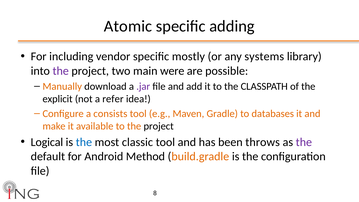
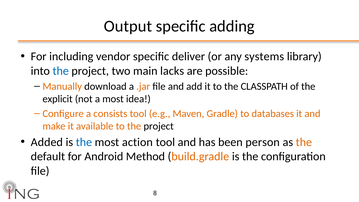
Atomic: Atomic -> Output (128, 26)
mostly: mostly -> deliver (188, 56)
the colour: purple -> blue (61, 71)
were: were -> lacks (172, 71)
.jar colour: purple -> orange (143, 86)
a refer: refer -> most (113, 99)
Logical: Logical -> Added (47, 142)
classic: classic -> action (137, 142)
throws: throws -> person (263, 142)
the colour: purple -> orange (304, 142)
